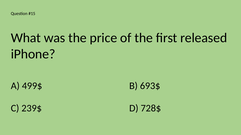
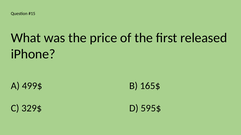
693$: 693$ -> 165$ (150, 86)
239$: 239$ -> 329$ (32, 109)
728$: 728$ -> 595$ (151, 109)
